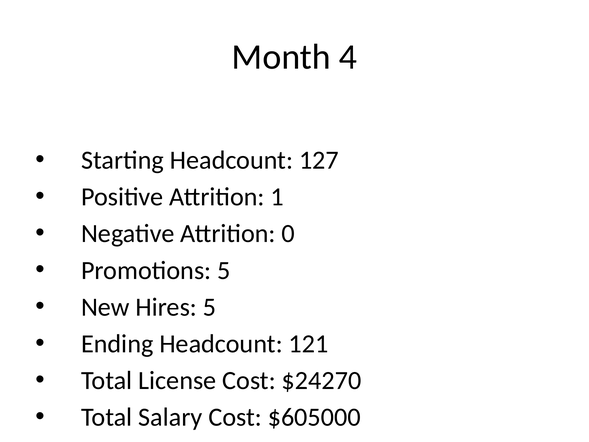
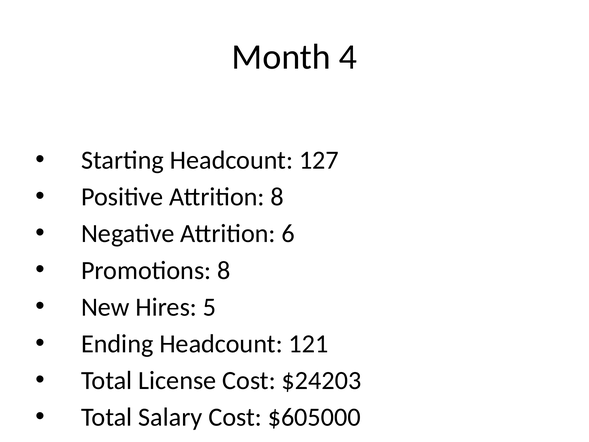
Attrition 1: 1 -> 8 (277, 197)
0: 0 -> 6 (288, 234)
Promotions 5: 5 -> 8 (224, 270)
$24270: $24270 -> $24203 (321, 380)
